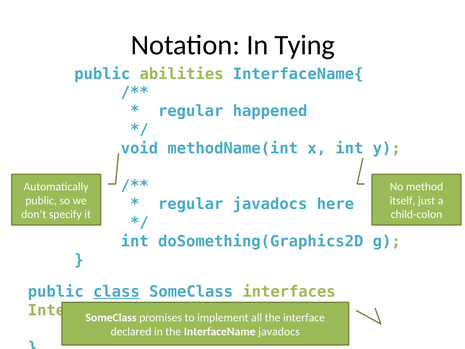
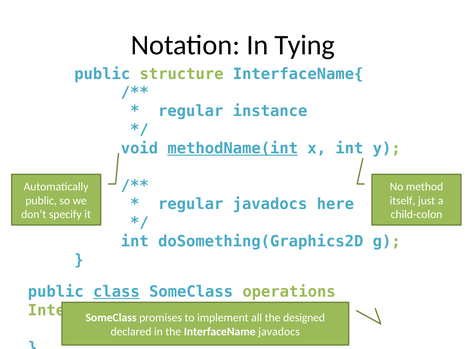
abilities: abilities -> structure (182, 74)
happened: happened -> instance (270, 111)
methodName(int underline: none -> present (233, 148)
interfaces: interfaces -> operations (289, 292)
interface: interface -> designed (304, 317)
